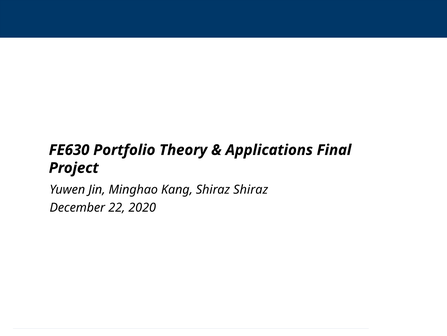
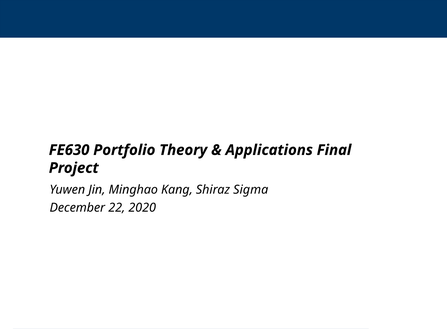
Shiraz Shiraz: Shiraz -> Sigma (251, 189)
